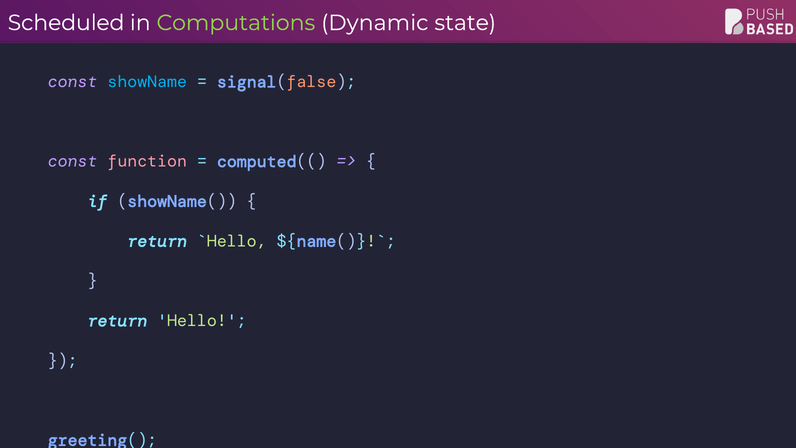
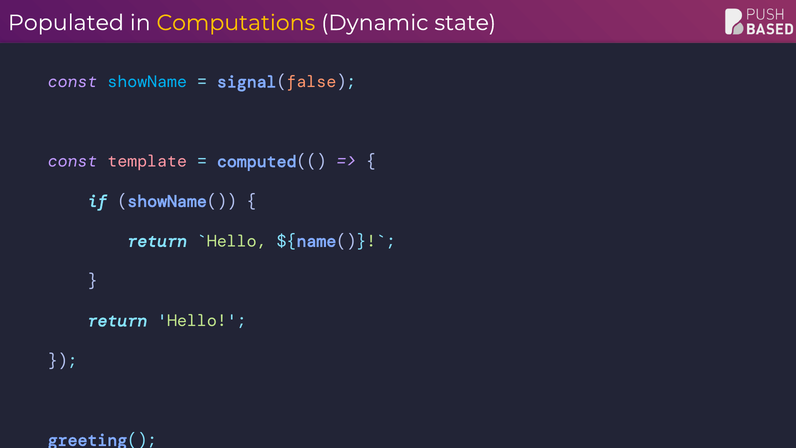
Scheduled: Scheduled -> Populated (66, 23)
Computations colour: light green -> yellow (236, 23)
function: function -> template (147, 161)
